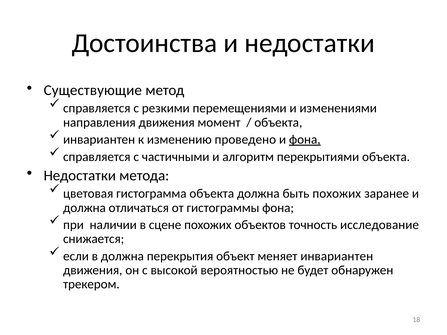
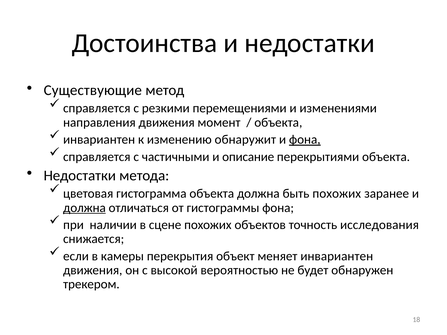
проведено: проведено -> обнаружит (245, 140)
алгоритм: алгоритм -> описание (248, 157)
должна underline: none -> present (84, 208)
исследование: исследование -> исследования (379, 225)
в должна: должна -> камеры (122, 256)
